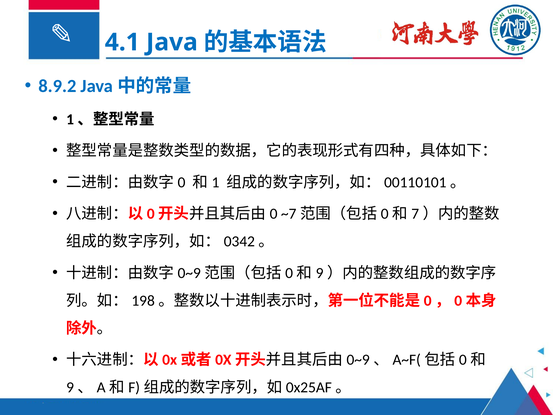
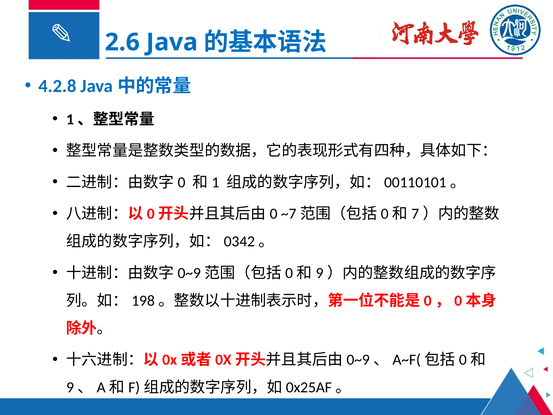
4.1: 4.1 -> 2.6 (122, 42)
8.9.2: 8.9.2 -> 4.2.8 (57, 86)
